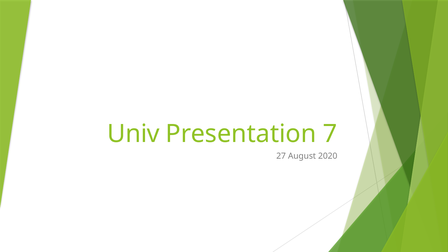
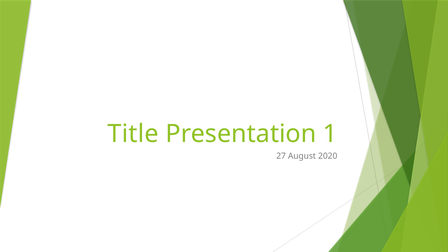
Univ: Univ -> Title (133, 134)
7: 7 -> 1 (330, 134)
